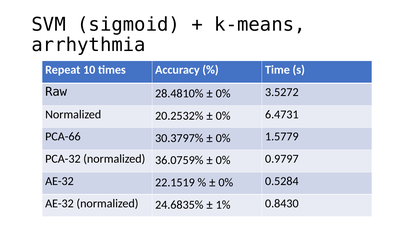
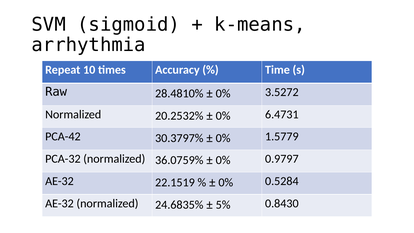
PCA-66: PCA-66 -> PCA-42 (63, 137)
1%: 1% -> 5% (223, 205)
